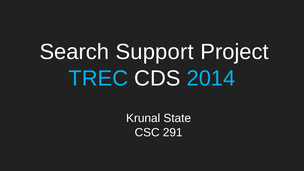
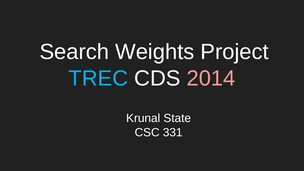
Support: Support -> Weights (155, 52)
2014 colour: light blue -> pink (211, 78)
291: 291 -> 331 (173, 133)
